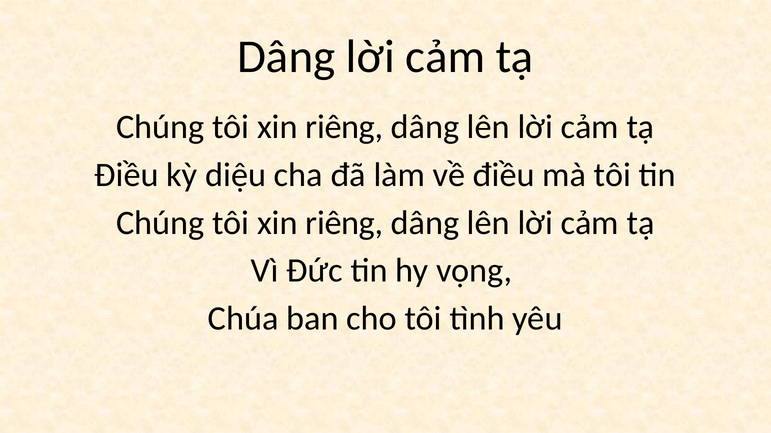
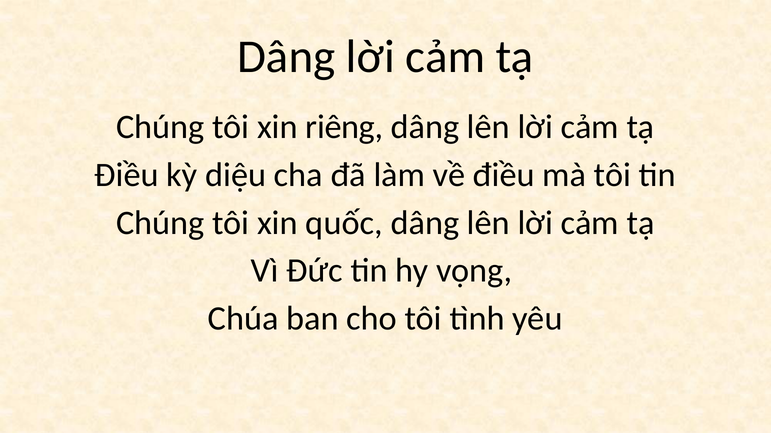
riêng: riêng -> quốc (344, 223)
